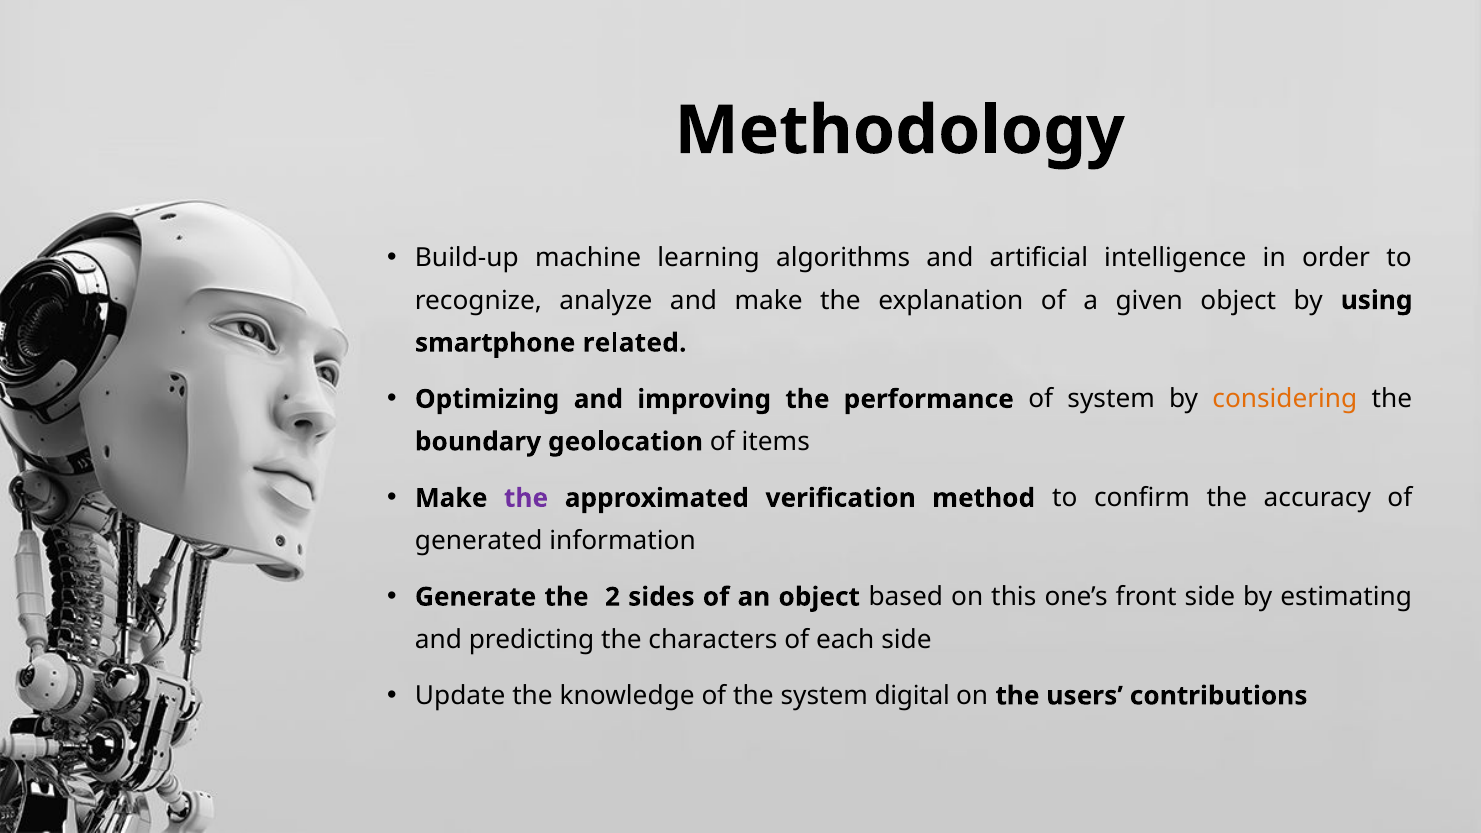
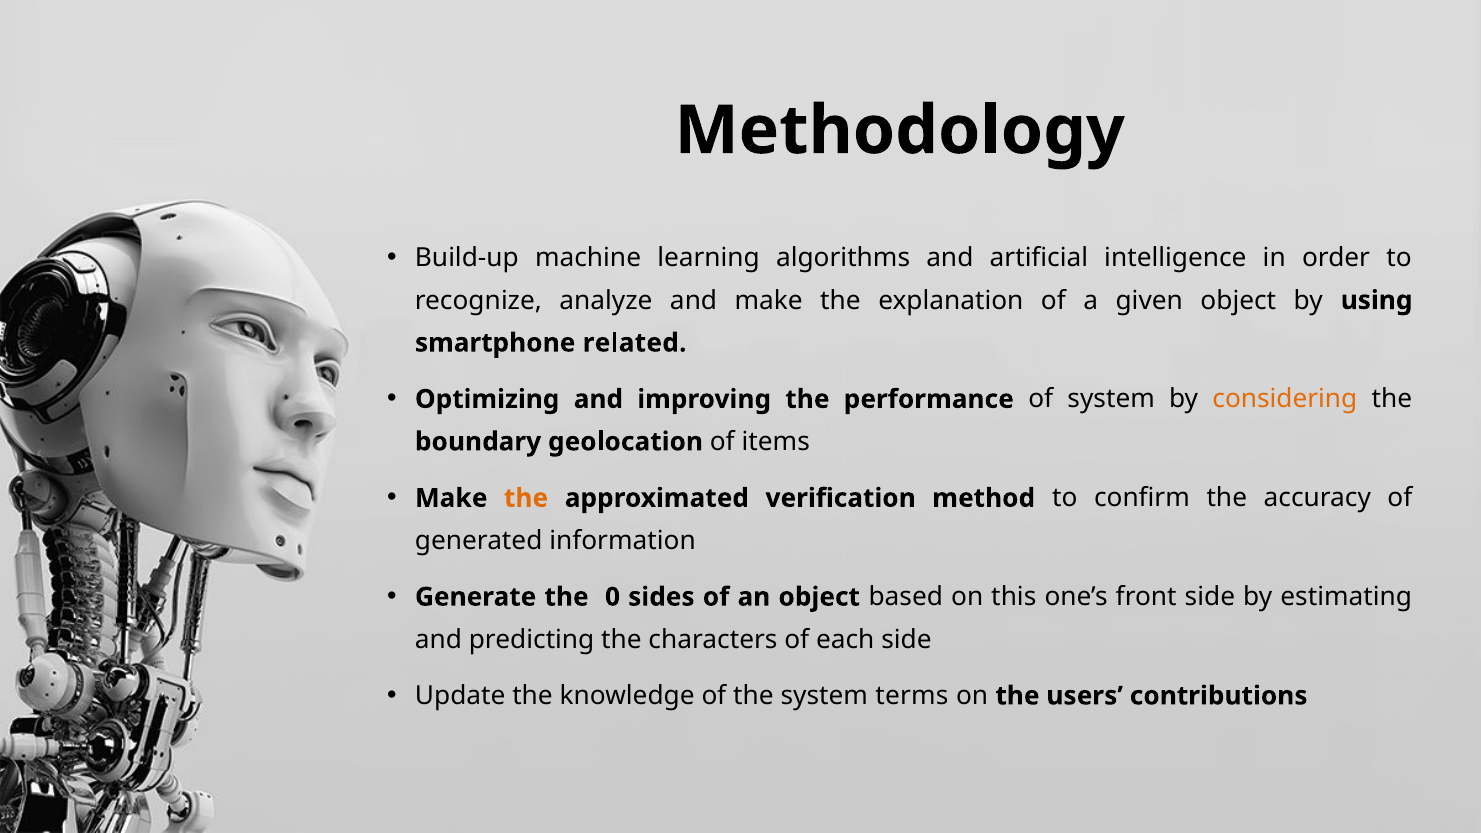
the colour: purple -> orange (526, 498)
2: 2 -> 0 (613, 597)
digital: digital -> terms (912, 696)
